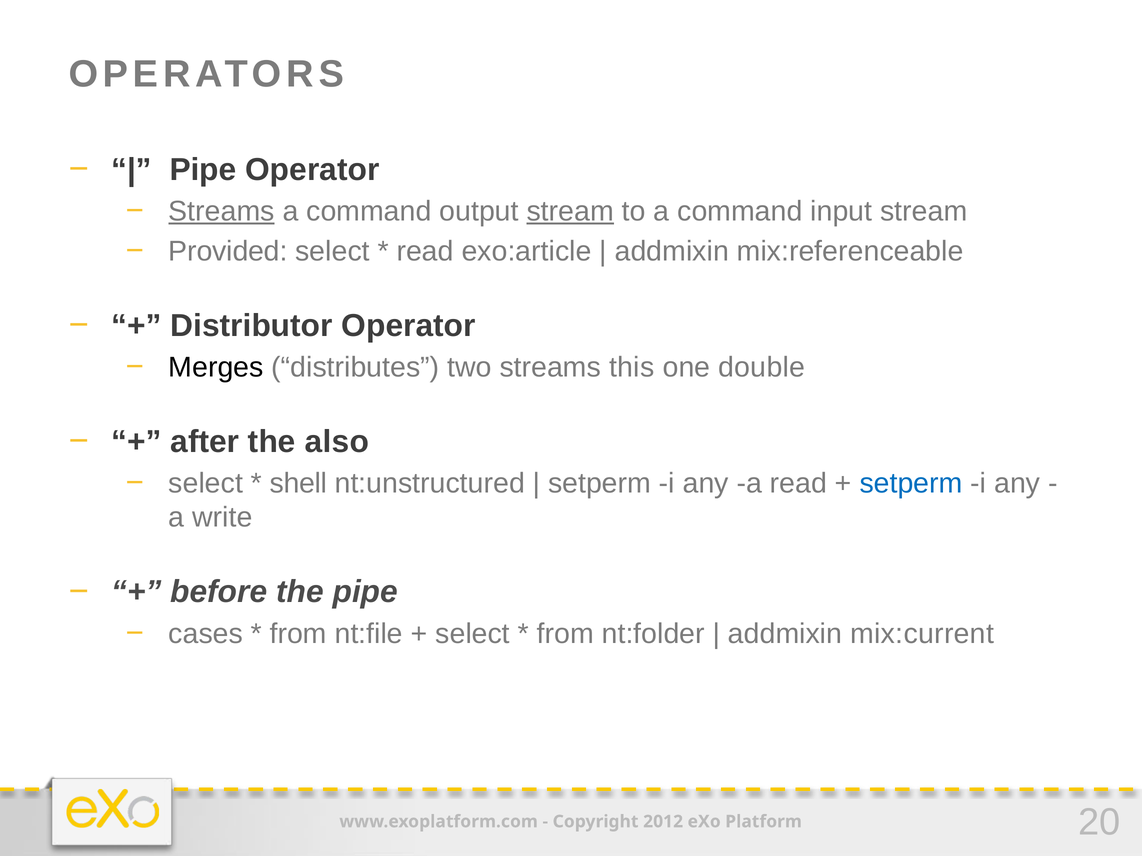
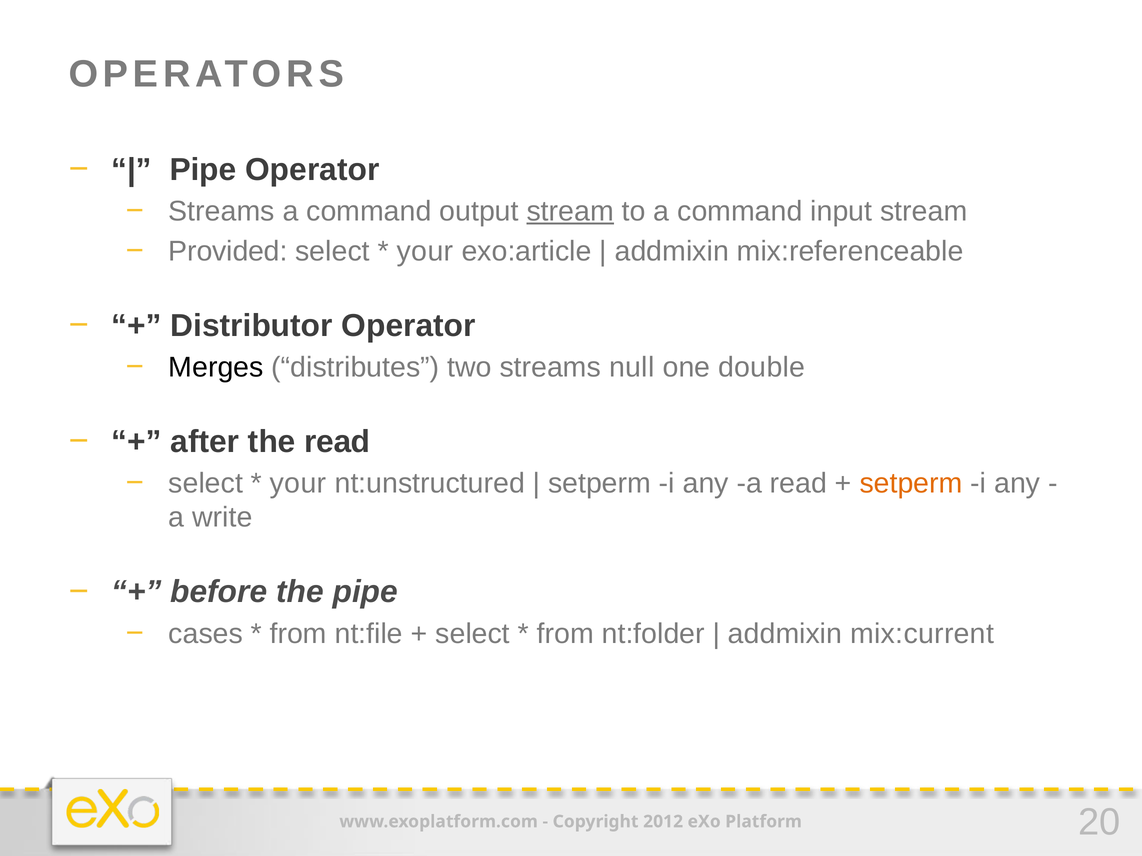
Streams underline: present -> none (222, 211)
read: read -> your (425, 251)
this: this -> null (632, 367)
the also: also -> read (337, 442)
shell: shell -> your (298, 484)
setperm colour: blue -> orange (911, 484)
